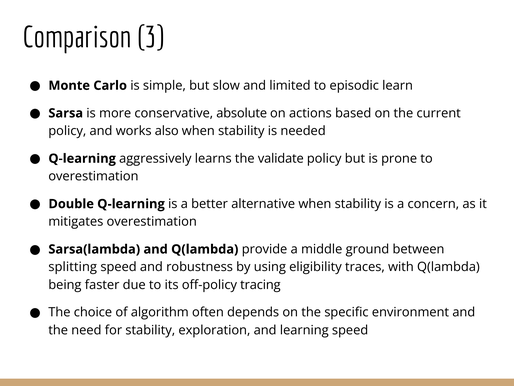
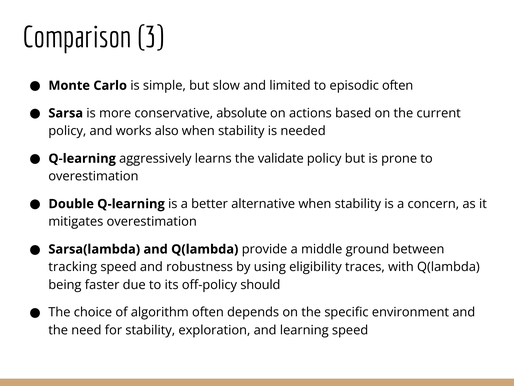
episodic learn: learn -> often (398, 85)
splitting: splitting -> tracking (73, 267)
tracing: tracing -> should (260, 284)
